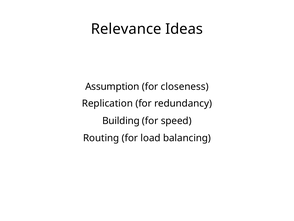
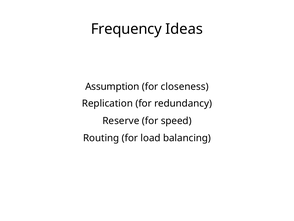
Relevance: Relevance -> Frequency (126, 29)
Building: Building -> Reserve (121, 121)
